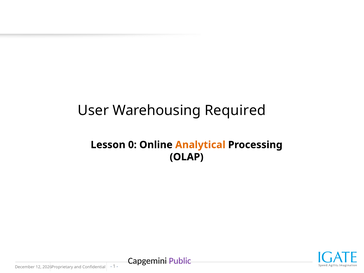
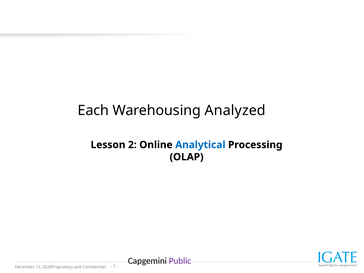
User: User -> Each (93, 110)
Required: Required -> Analyzed (235, 110)
0: 0 -> 2 (132, 145)
Analytical colour: orange -> blue (200, 145)
